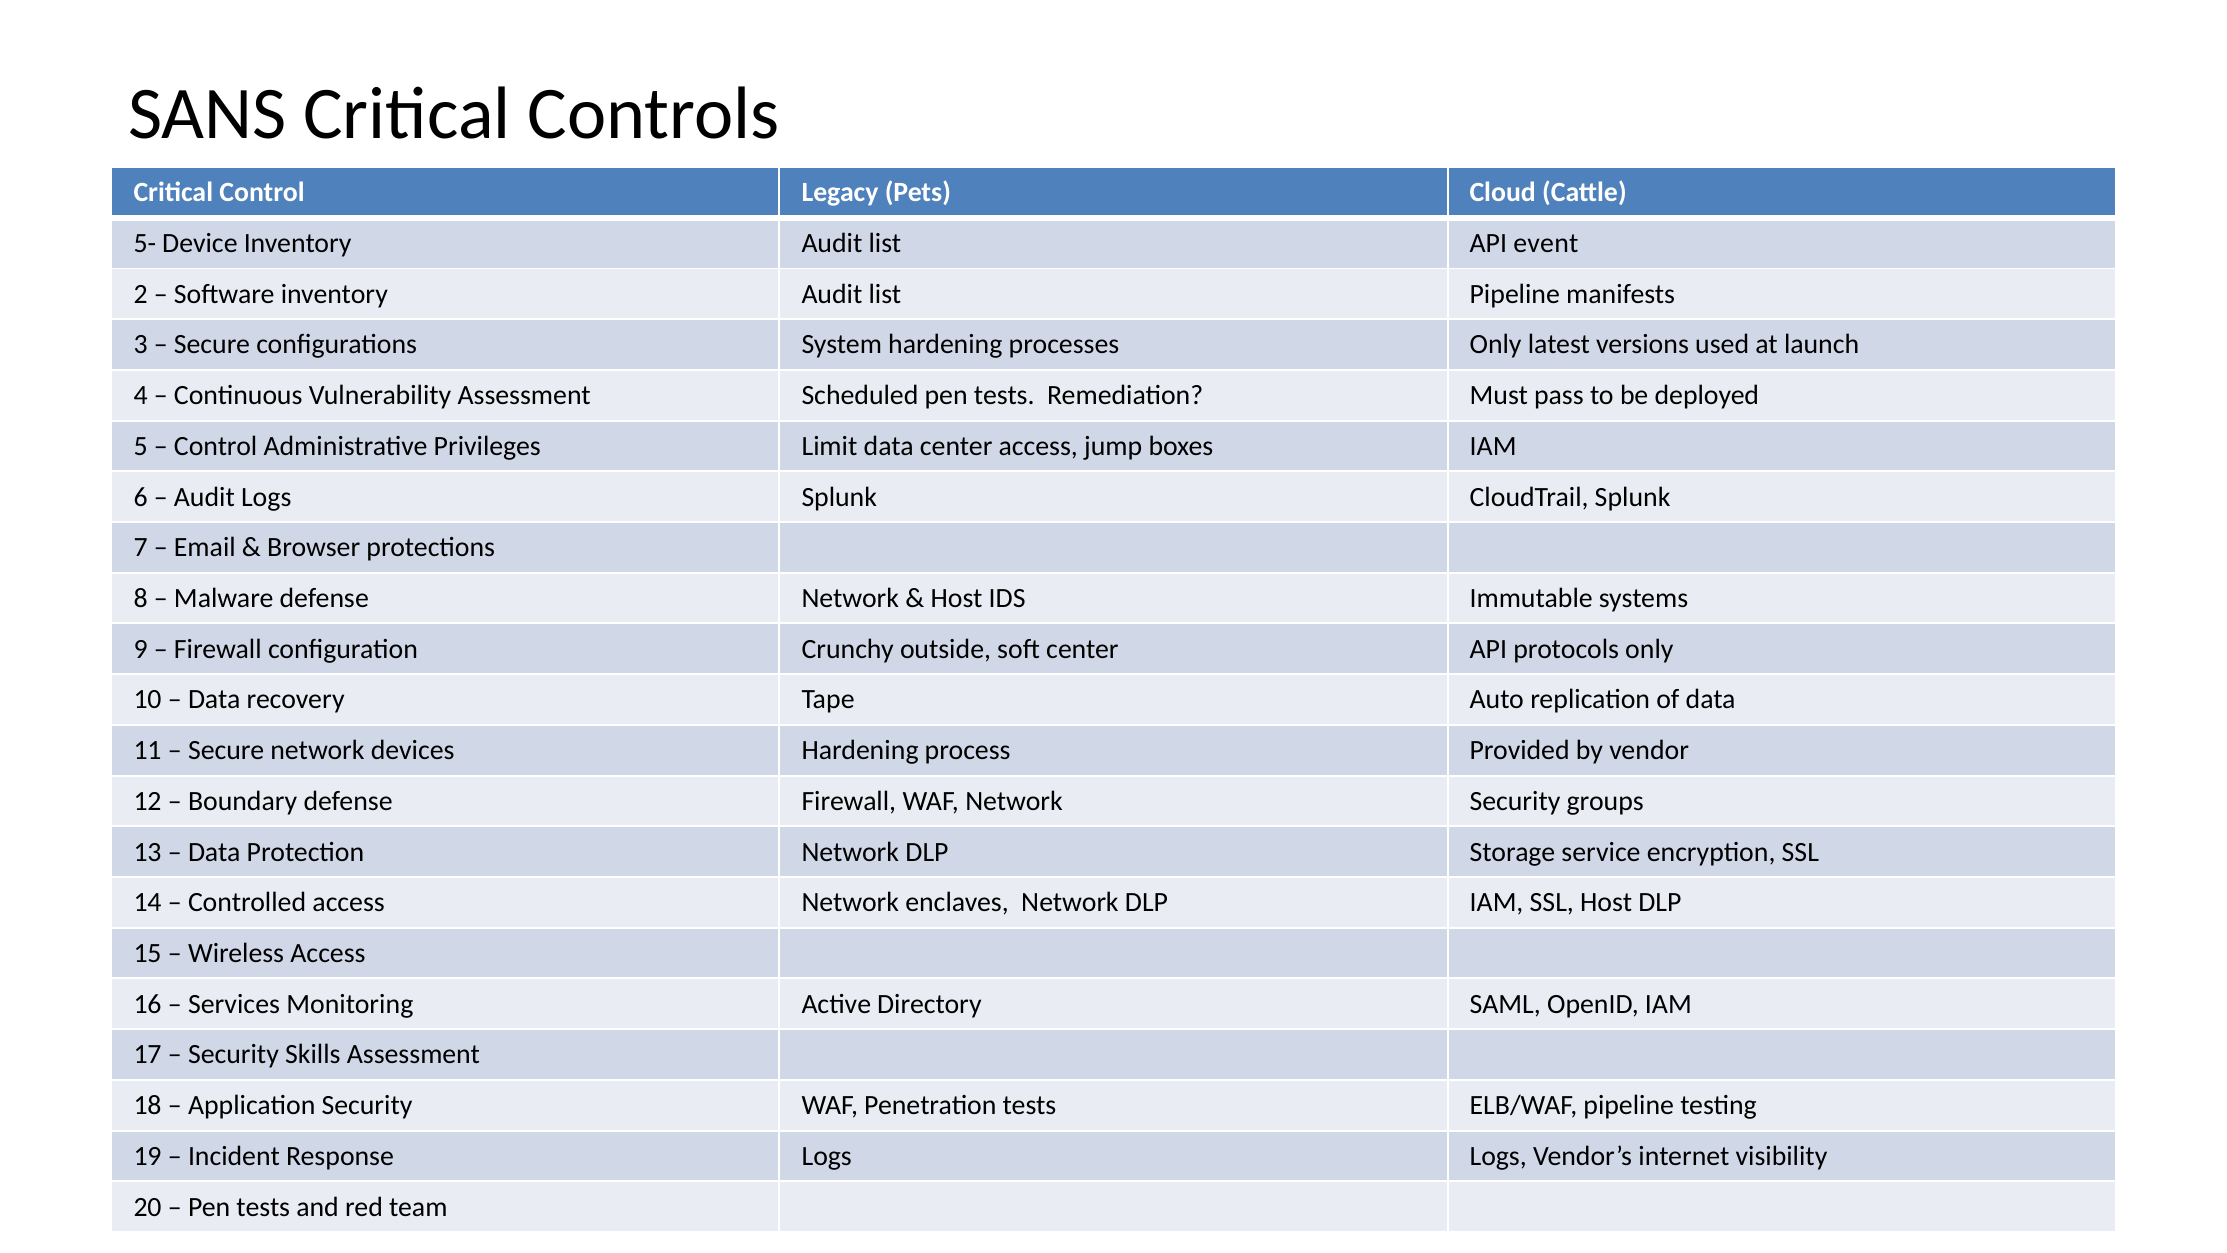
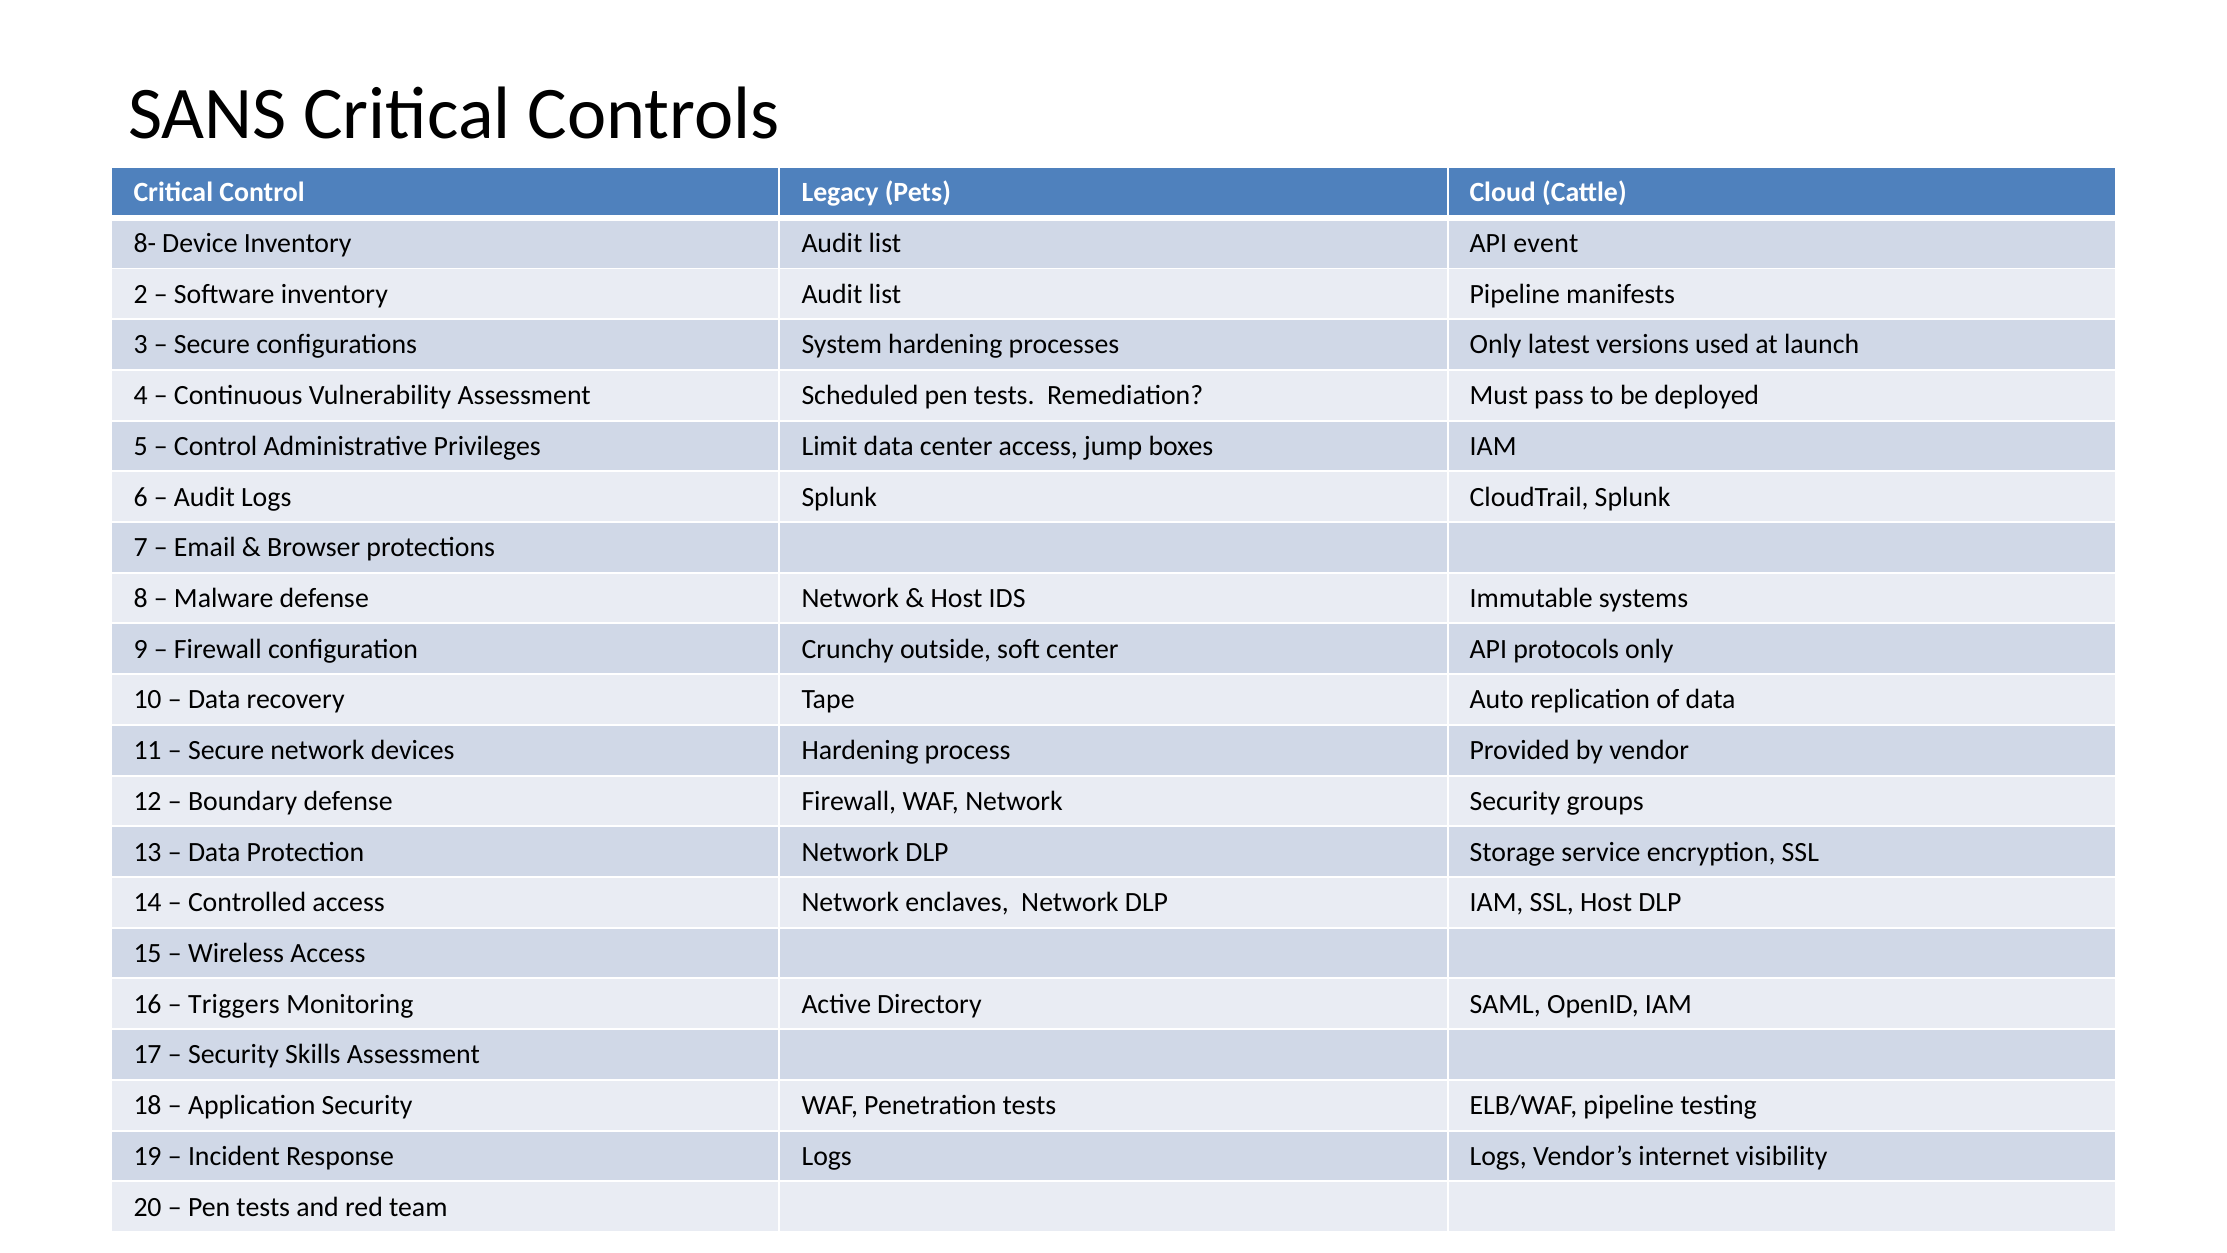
5-: 5- -> 8- (145, 243)
Services: Services -> Triggers (234, 1004)
